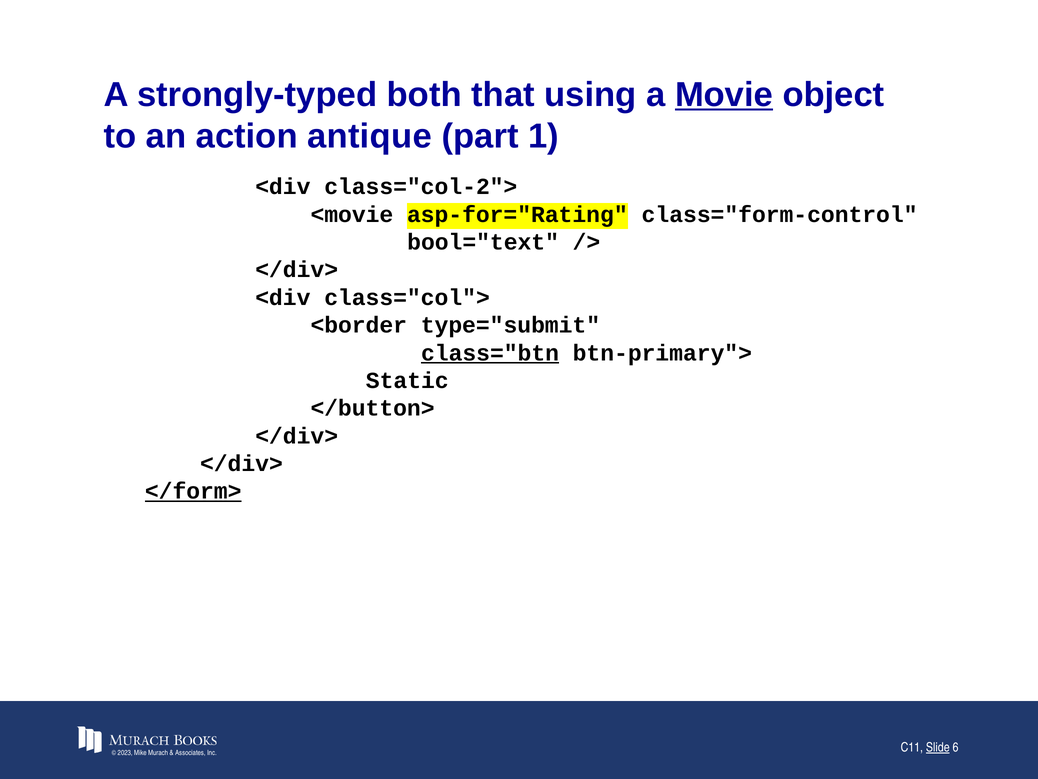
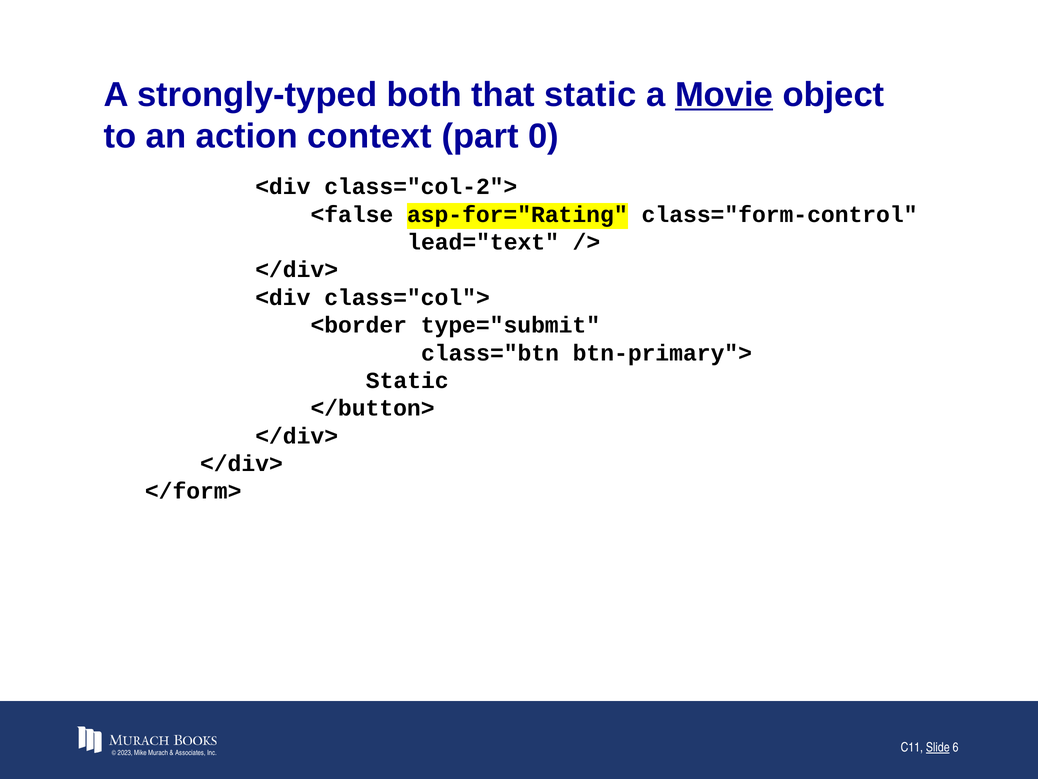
that using: using -> static (590, 95)
antique: antique -> context (370, 136)
1: 1 -> 0 (544, 136)
<movie: <movie -> <false (352, 214)
bool="text: bool="text -> lead="text (483, 242)
class="btn underline: present -> none (490, 353)
</form> underline: present -> none (193, 491)
